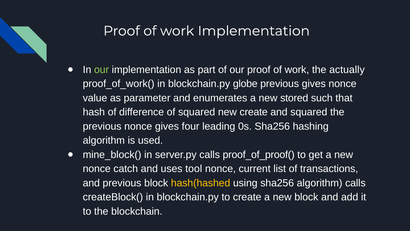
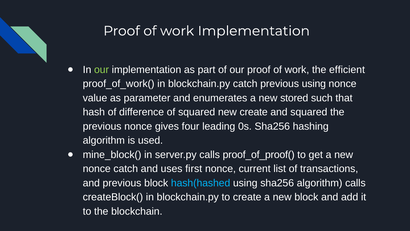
actually: actually -> efficient (347, 70)
blockchain.py globe: globe -> catch (245, 84)
previous gives: gives -> using (314, 84)
tool: tool -> first (194, 169)
hash(hashed colour: yellow -> light blue (201, 183)
